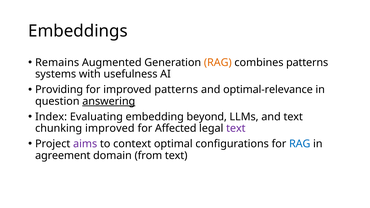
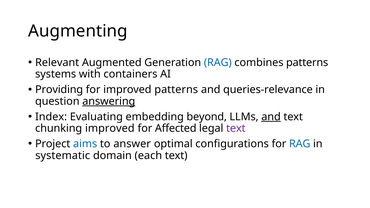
Embeddings: Embeddings -> Augmenting (78, 31)
Remains: Remains -> Relevant (57, 63)
RAG colour: orange -> blue (218, 63)
usefulness: usefulness -> containers (130, 74)
optimal-relevance: optimal-relevance -> queries-relevance (268, 90)
and underline: none -> present (271, 117)
aims colour: purple -> blue (85, 144)
context: context -> answer (132, 144)
agreement: agreement -> systematic (63, 156)
from: from -> each (148, 156)
